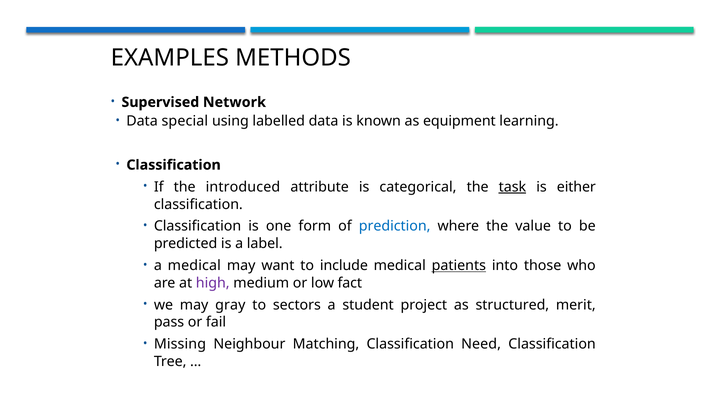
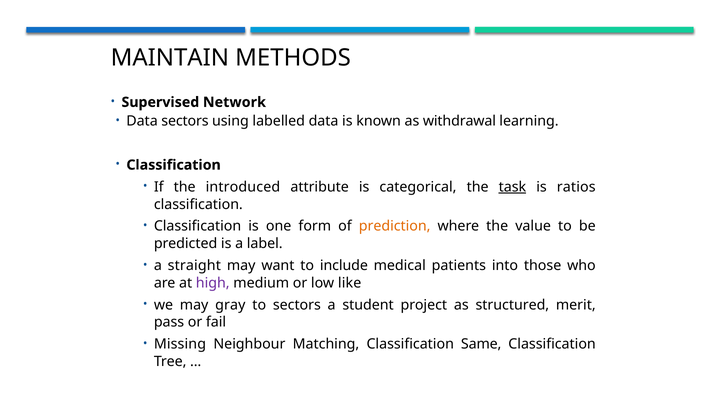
EXAMPLES: EXAMPLES -> MAINTAIN (170, 58)
Data special: special -> sectors (185, 121)
equipment: equipment -> withdrawal (459, 121)
either: either -> ratios (576, 187)
prediction colour: blue -> orange (395, 226)
a medical: medical -> straight (194, 266)
patients underline: present -> none (459, 266)
fact: fact -> like (350, 283)
Need: Need -> Same (481, 344)
